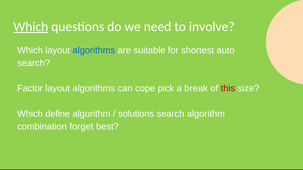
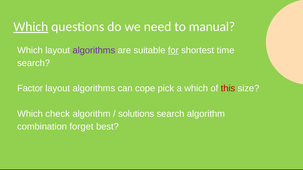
involve: involve -> manual (212, 27)
algorithms colour: blue -> purple (94, 50)
for underline: none -> present (173, 50)
auto: auto -> time (226, 50)
a break: break -> which (196, 89)
define: define -> check (58, 114)
